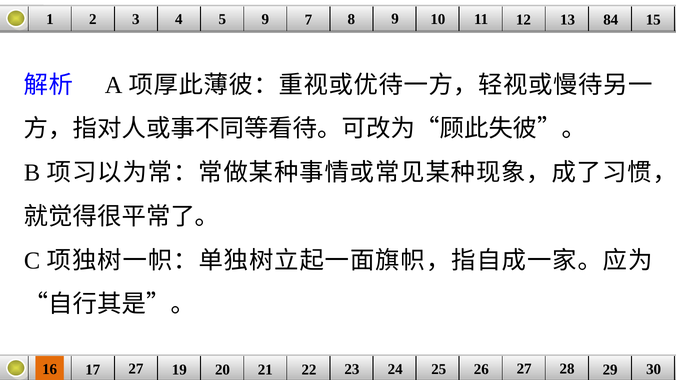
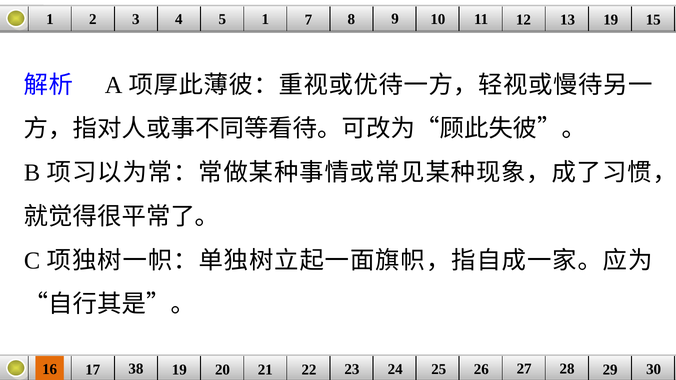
5 9: 9 -> 1 (265, 19)
13 84: 84 -> 19 (611, 20)
17 27: 27 -> 38 (136, 369)
